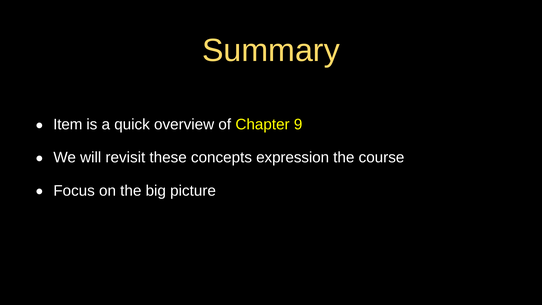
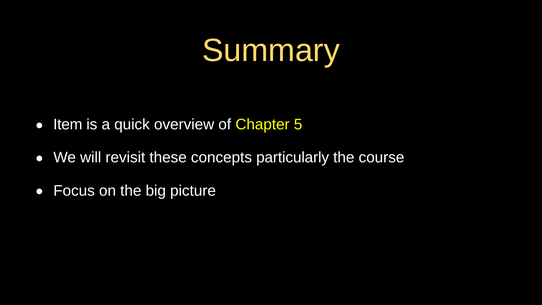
9: 9 -> 5 (298, 124)
expression: expression -> particularly (293, 158)
